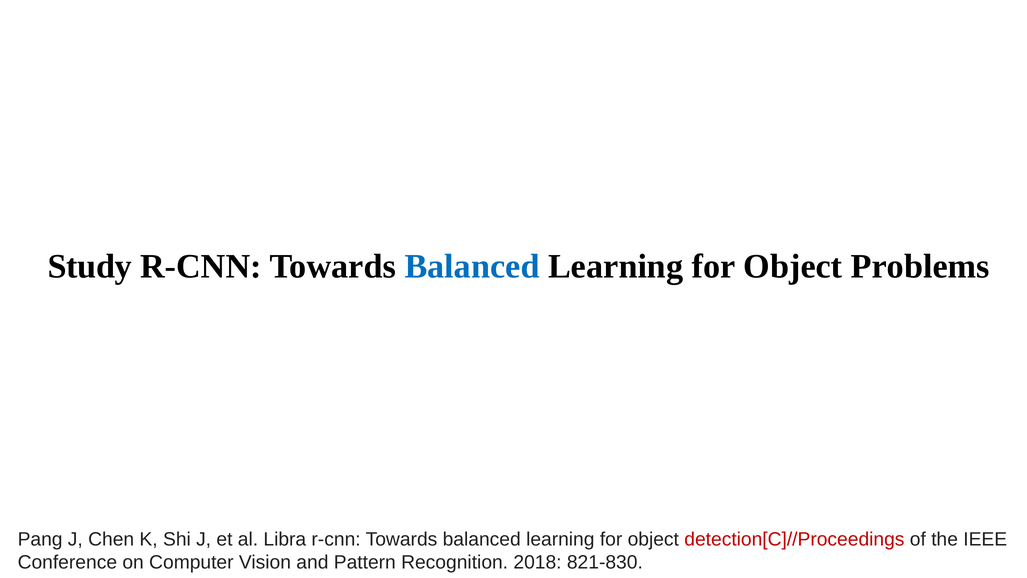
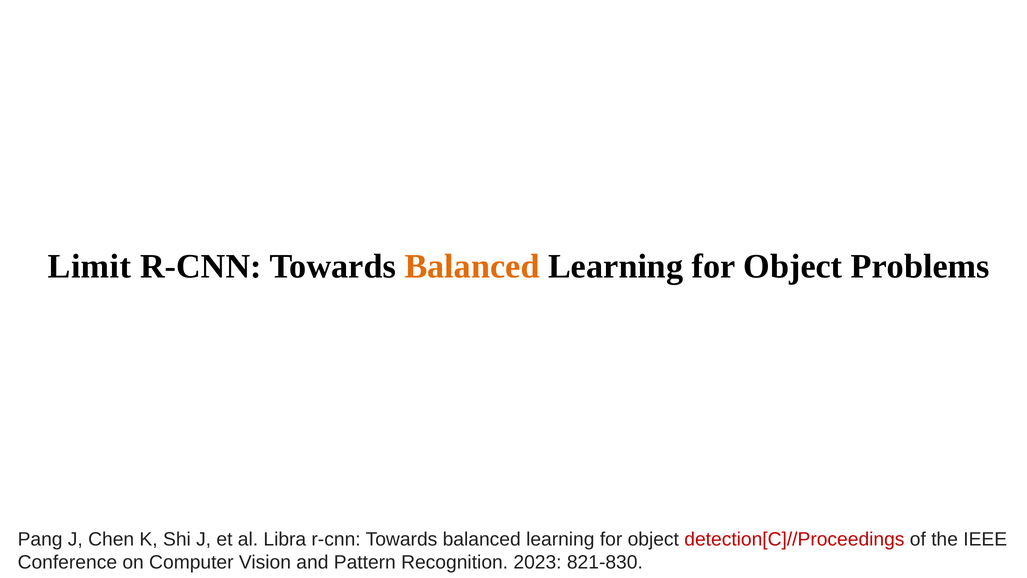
Study: Study -> Limit (89, 266)
Balanced colour: blue -> orange (472, 266)
2018: 2018 -> 2023 (538, 562)
